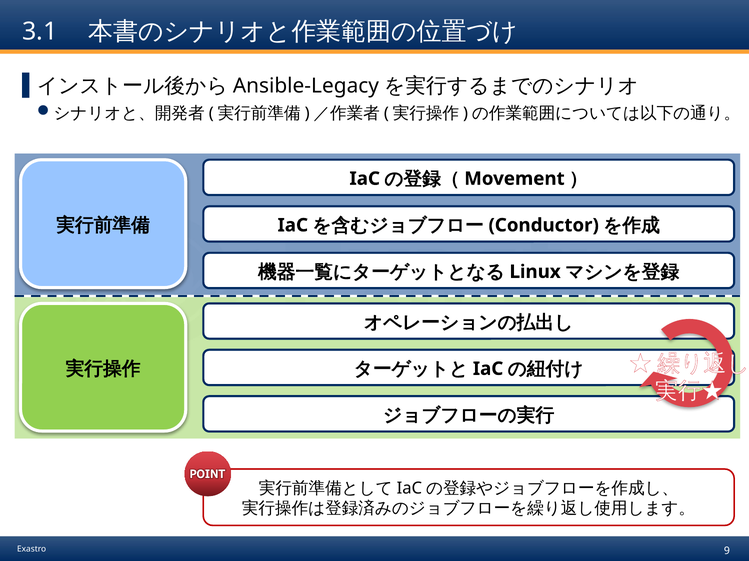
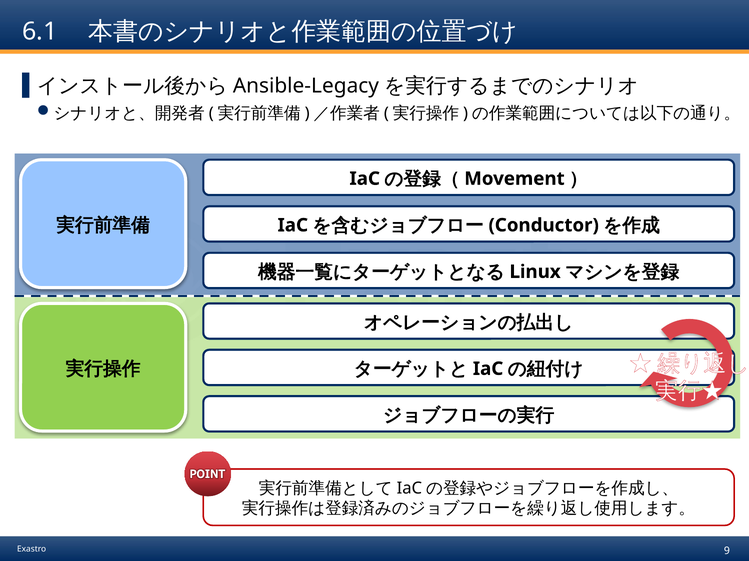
3.1: 3.1 -> 6.1 (40, 32)
